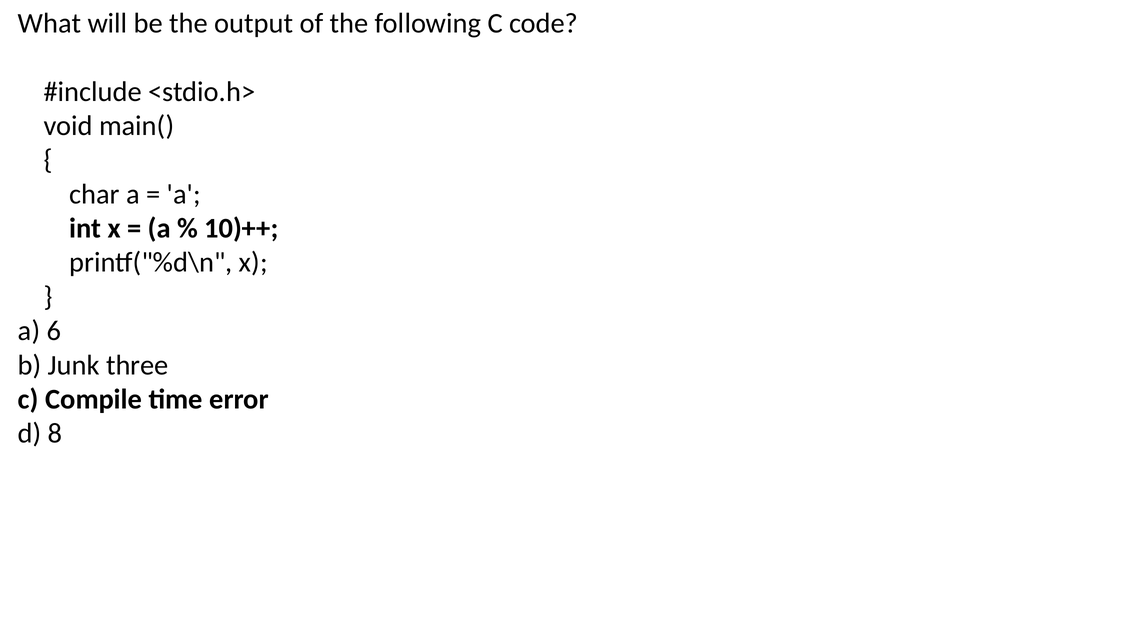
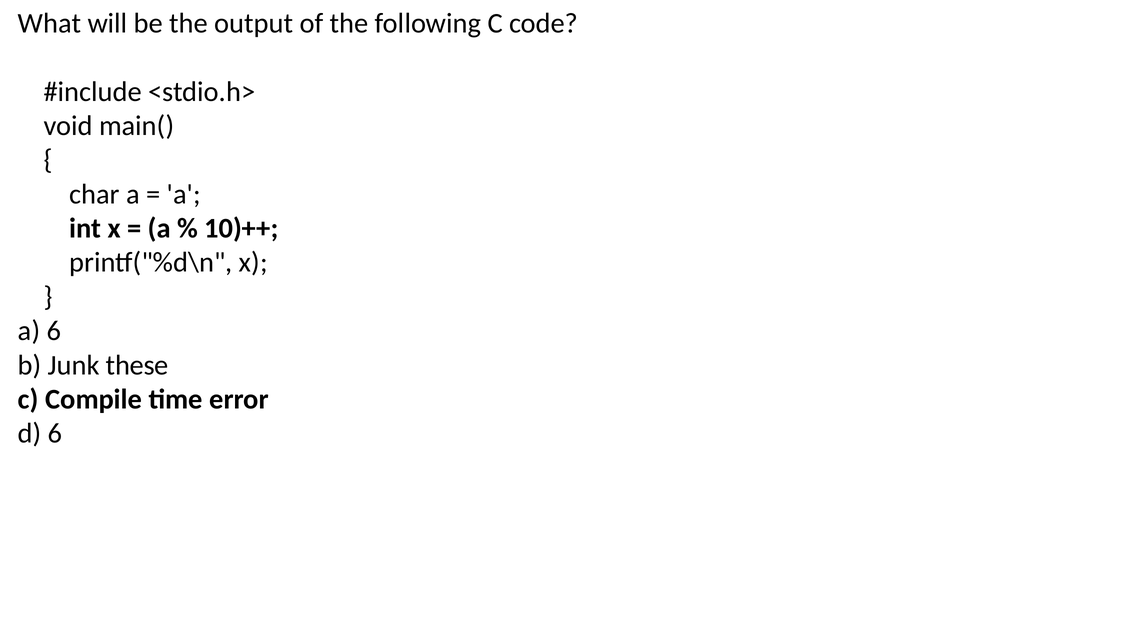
three: three -> these (137, 365)
d 8: 8 -> 6 (55, 433)
